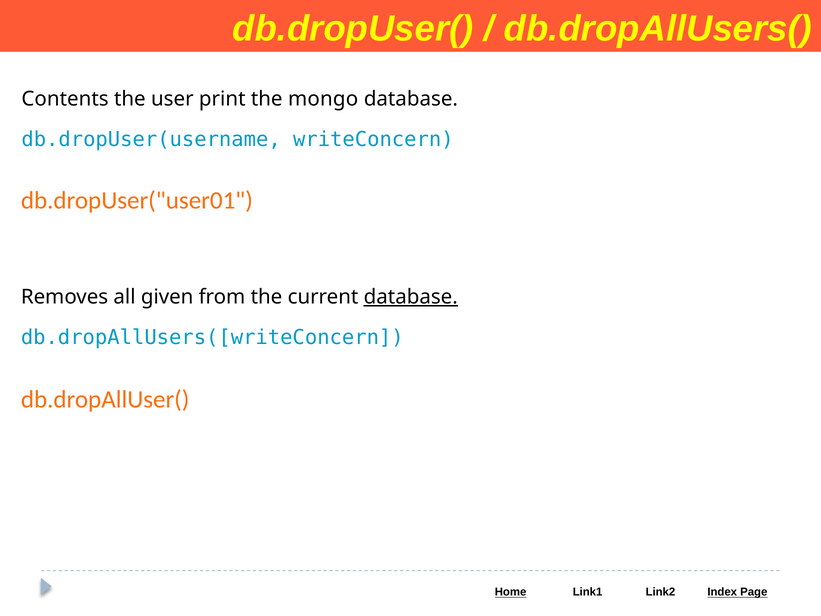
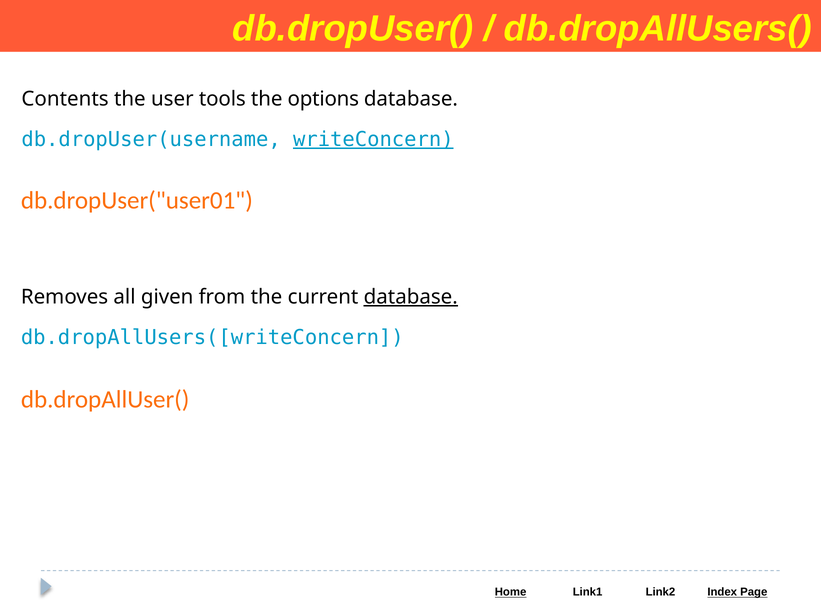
print: print -> tools (222, 99)
mongo: mongo -> options (323, 99)
writeConcern underline: none -> present (373, 139)
